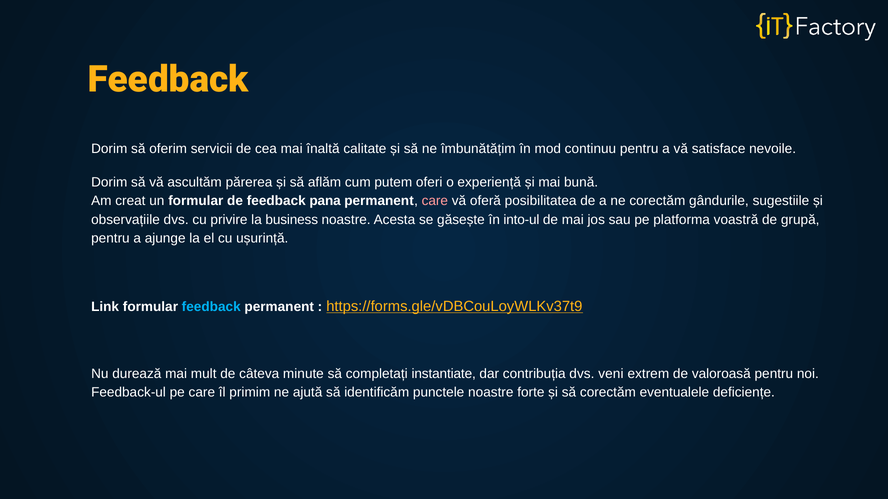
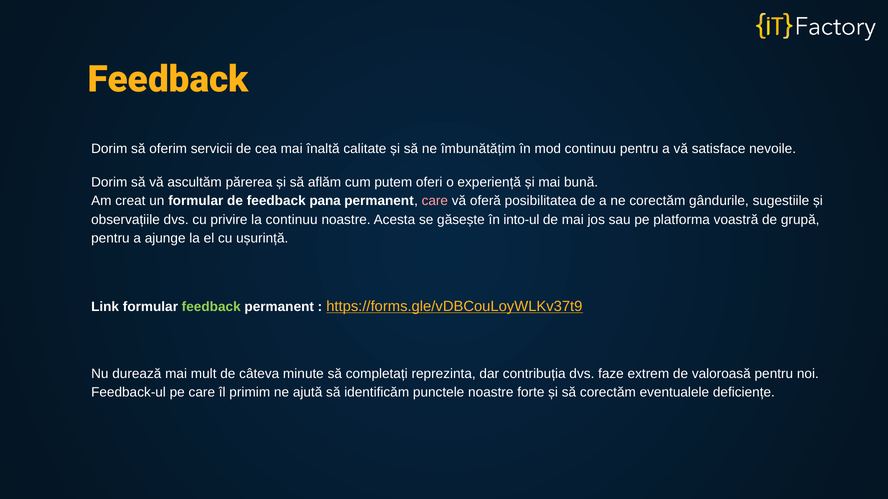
la business: business -> continuu (292, 220)
feedback colour: light blue -> light green (211, 307)
instantiate: instantiate -> reprezinta (444, 374)
veni: veni -> faze (611, 374)
